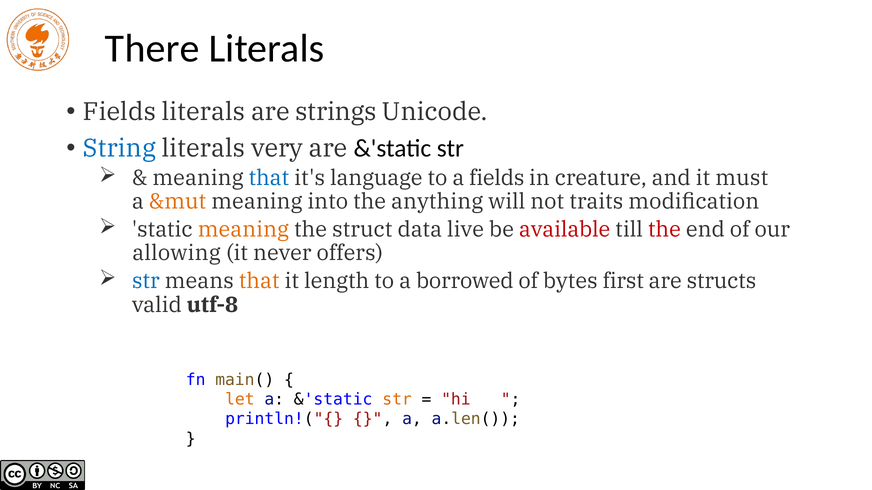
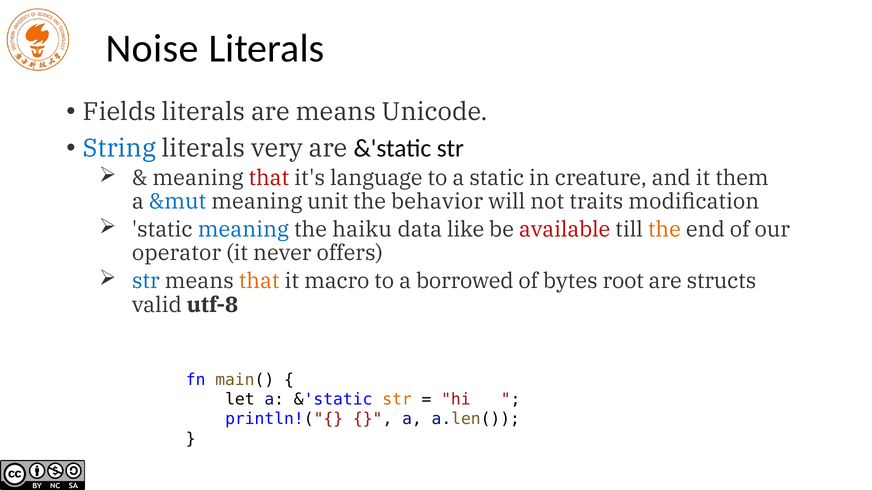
There: There -> Noise (152, 48)
are strings: strings -> means (336, 112)
that colour: blue -> red (269, 178)
a fields: fields -> static (497, 178)
must: must -> them (742, 178)
&mut colour: orange -> blue (178, 202)
into: into -> unit (328, 202)
anything: anything -> behavior (437, 202)
meaning colour: orange -> blue (243, 230)
struct: struct -> haiku (362, 230)
live: live -> like (466, 230)
the colour: red -> orange (664, 230)
allowing: allowing -> operator (177, 254)
length: length -> macro (337, 282)
first: first -> root (623, 282)
let colour: orange -> black (240, 400)
